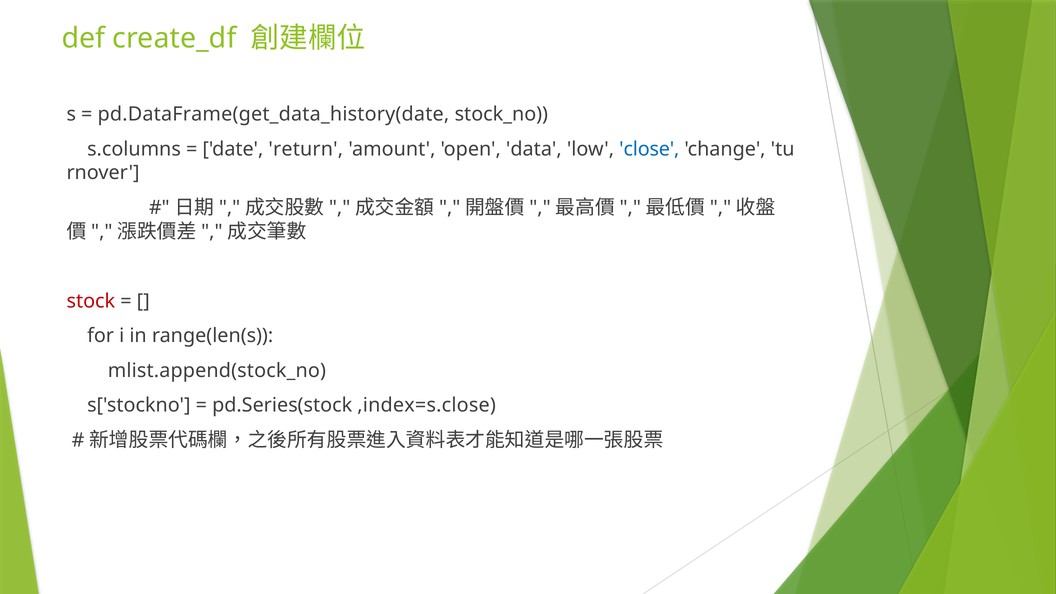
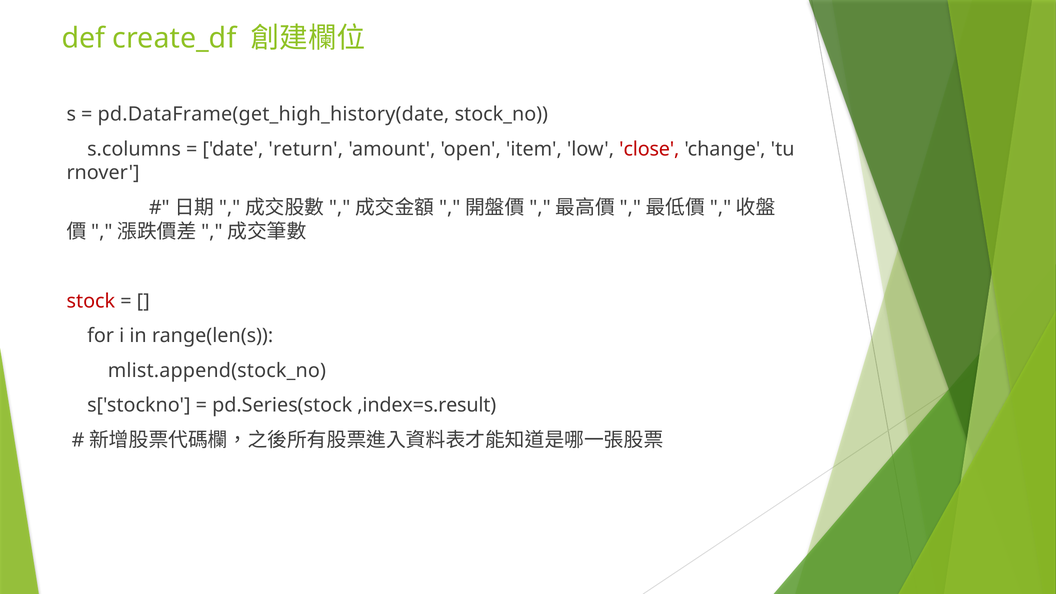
pd.DataFrame(get_data_history(date: pd.DataFrame(get_data_history(date -> pd.DataFrame(get_high_history(date (273, 114)
data: data -> item (534, 149)
close colour: blue -> red (649, 149)
,index=s.close: ,index=s.close -> ,index=s.result (427, 405)
